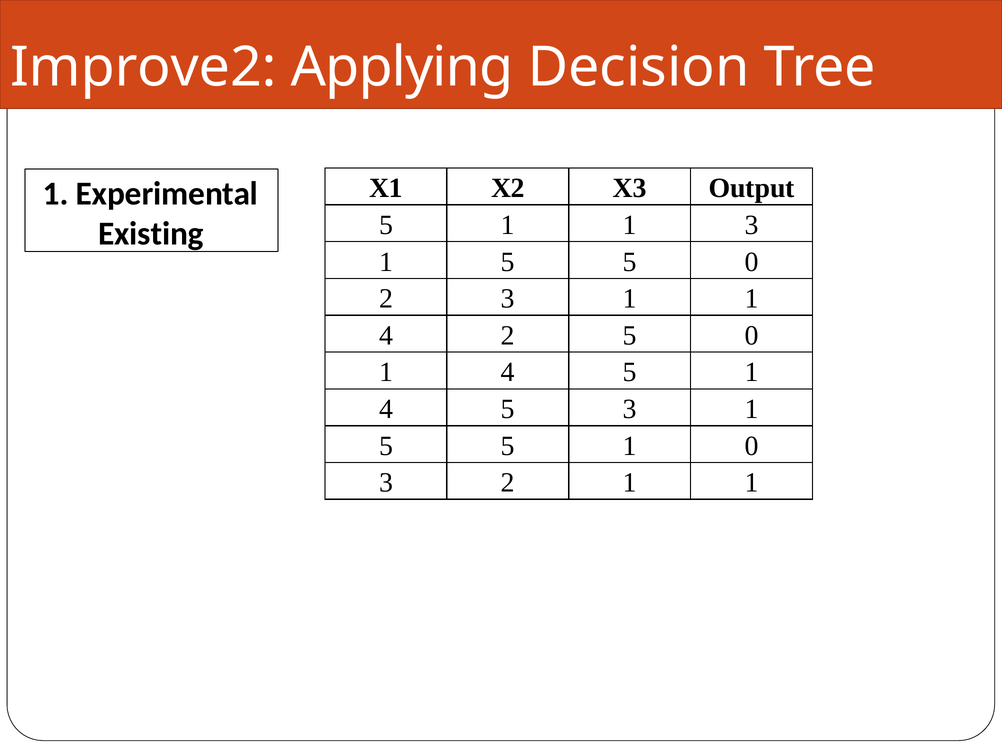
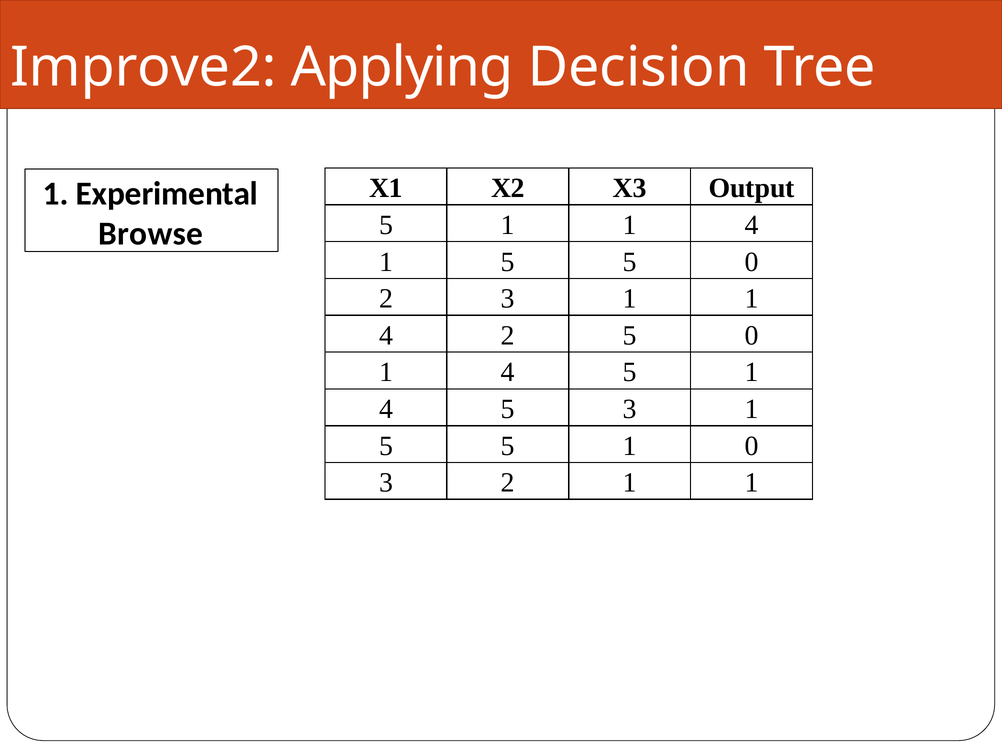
5 1 1 3: 3 -> 4 (752, 225)
Existing: Existing -> Browse (151, 234)
